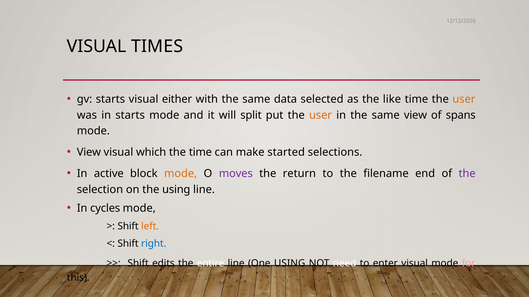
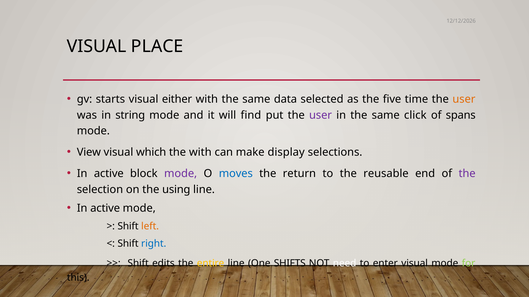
TIMES: TIMES -> PLACE (157, 46)
like: like -> five (392, 99)
in starts: starts -> string (130, 115)
split: split -> find (251, 115)
user colour: orange -> purple (321, 115)
same view: view -> click (415, 115)
the time: time -> with (200, 153)
started: started -> display (286, 153)
mode colour: orange -> purple (181, 174)
moves colour: purple -> blue (236, 174)
filename: filename -> reusable (386, 174)
cycles: cycles -> active (105, 209)
entire colour: white -> yellow (211, 264)
One USING: USING -> SHIFTS (290, 264)
for colour: pink -> light green (469, 264)
